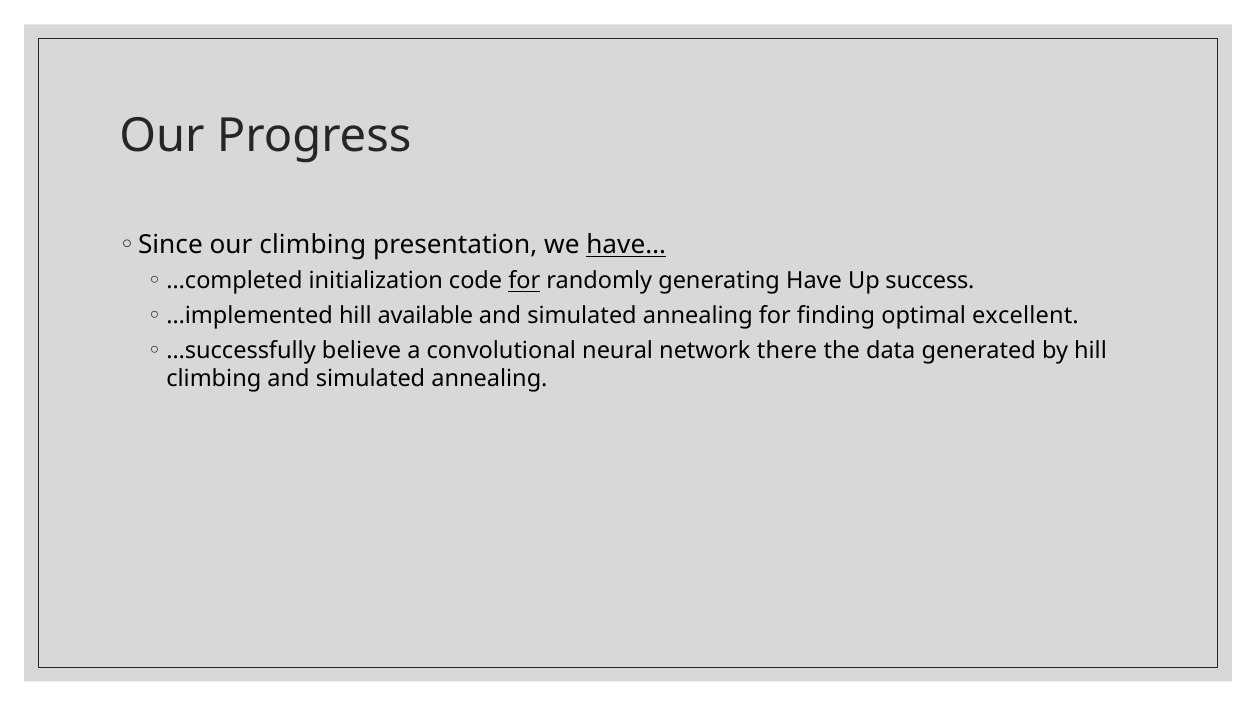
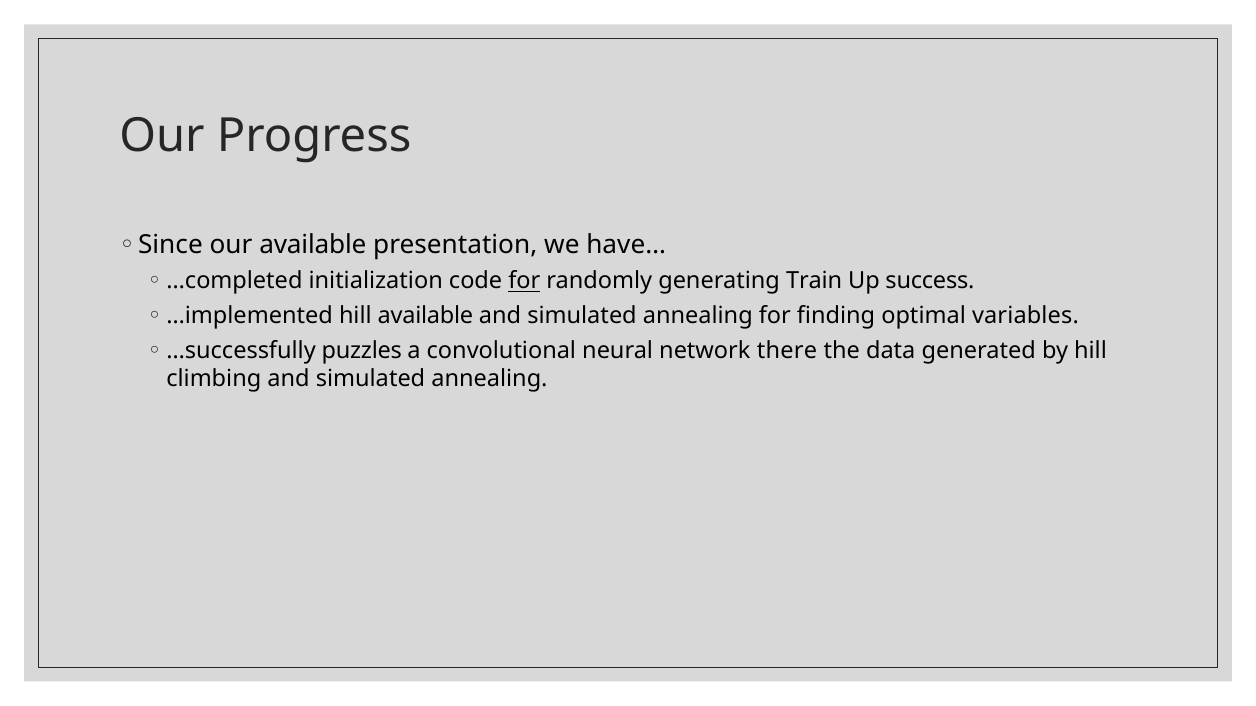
our climbing: climbing -> available (313, 245)
have… underline: present -> none (626, 245)
Have: Have -> Train (814, 281)
excellent: excellent -> variables (1025, 316)
believe: believe -> puzzles (362, 351)
